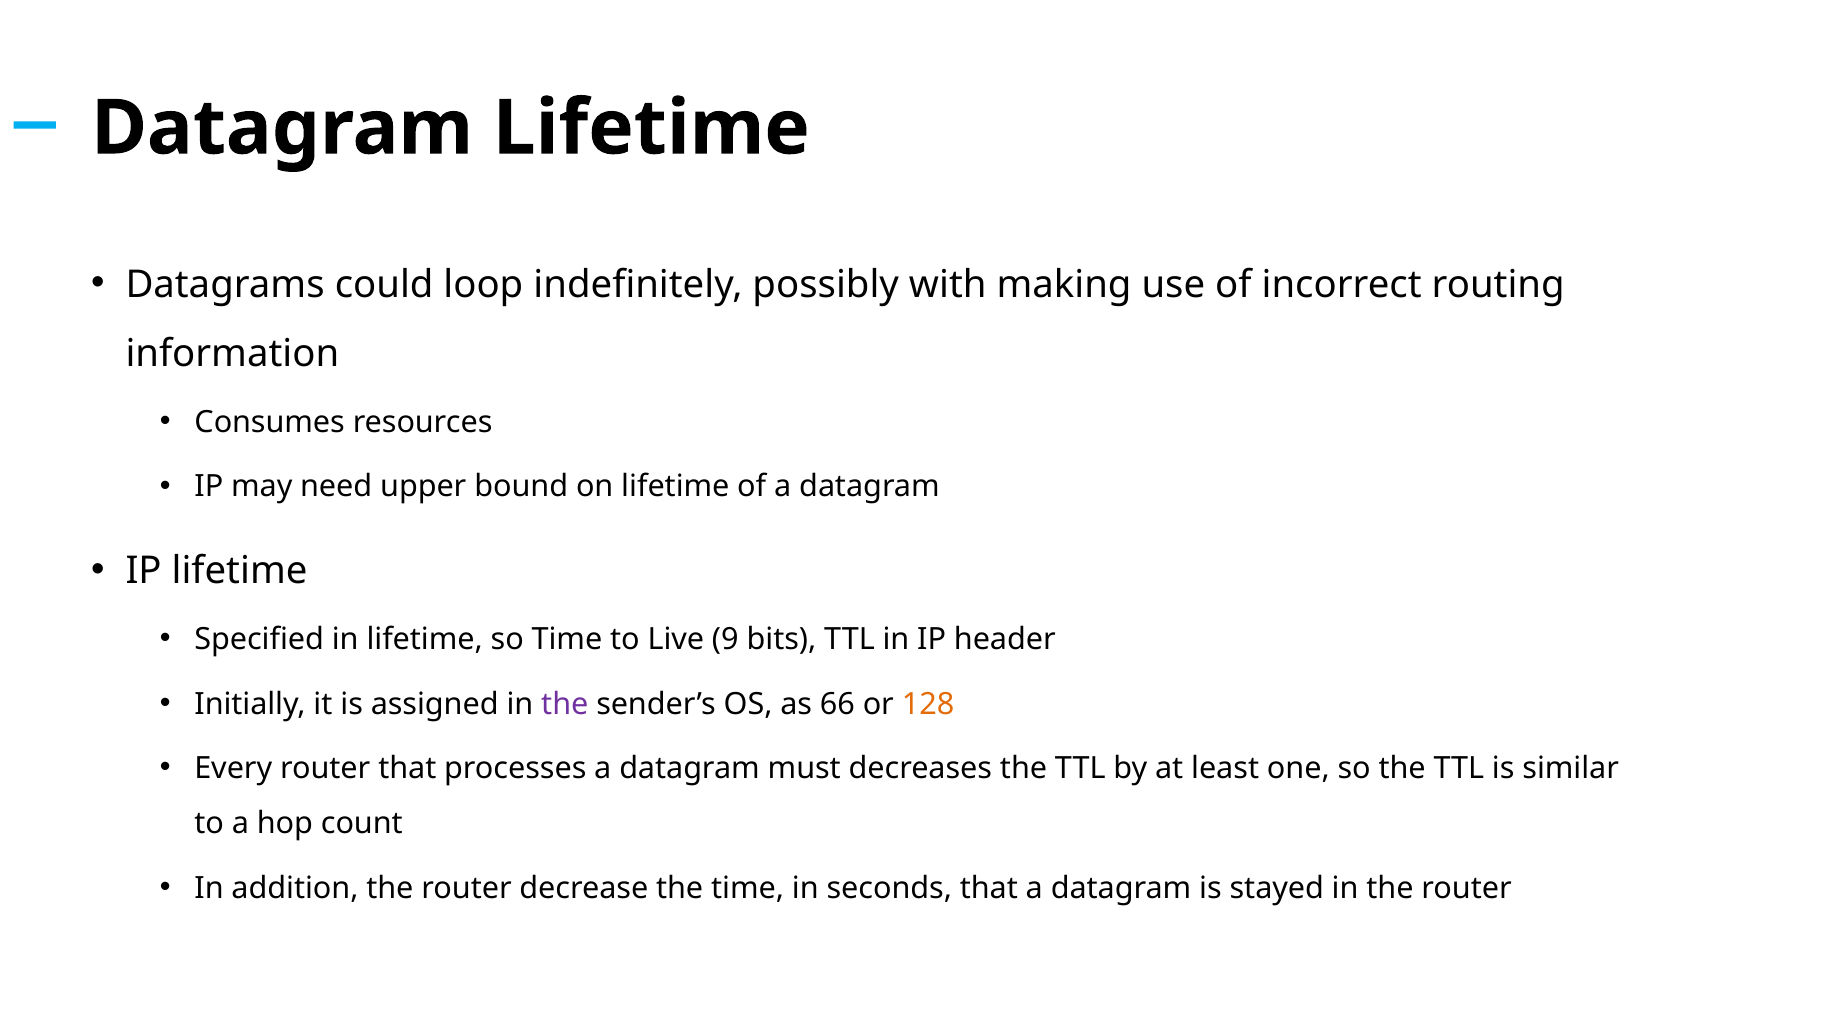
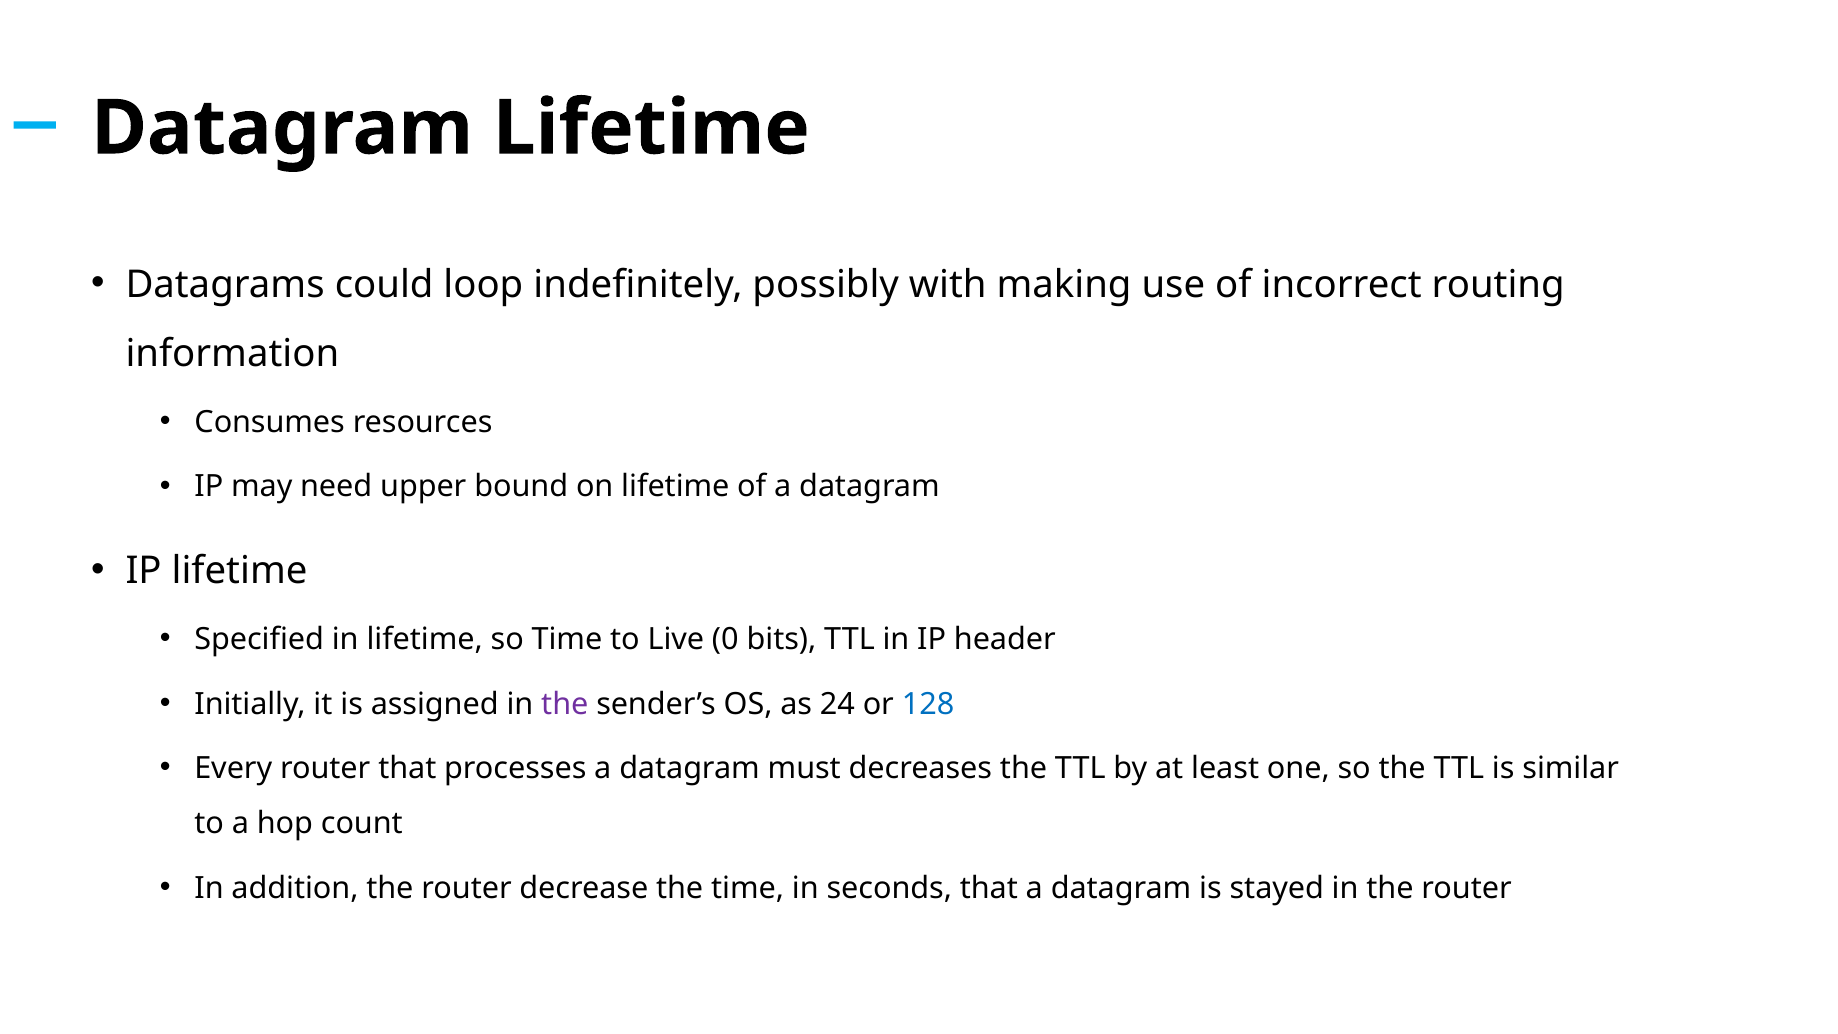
9: 9 -> 0 (725, 639)
66: 66 -> 24 (837, 704)
128 colour: orange -> blue (928, 704)
